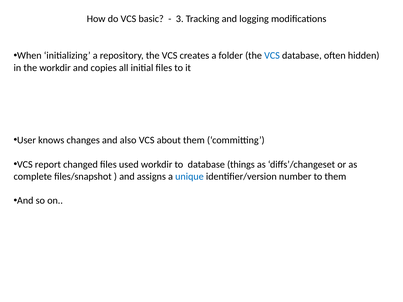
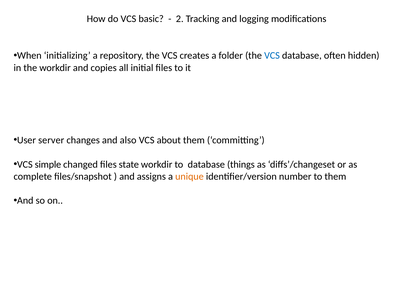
3: 3 -> 2 (180, 19)
knows: knows -> server (51, 140)
report: report -> simple (48, 164)
used: used -> state (129, 164)
unique colour: blue -> orange (189, 177)
